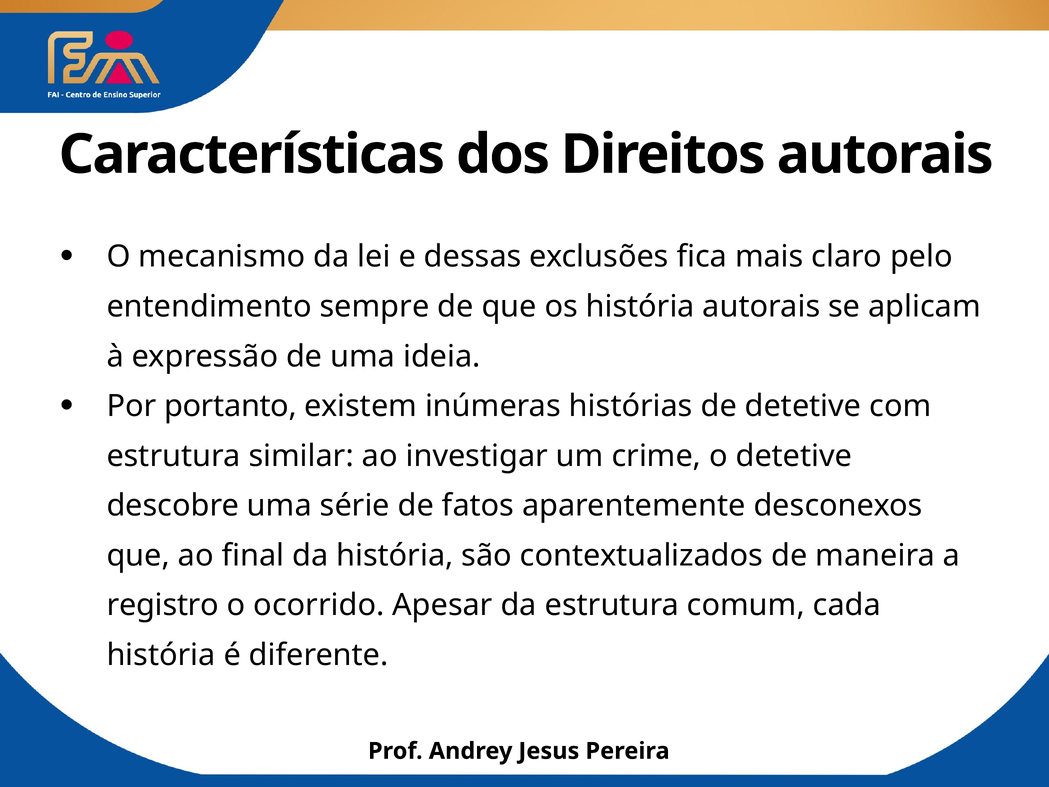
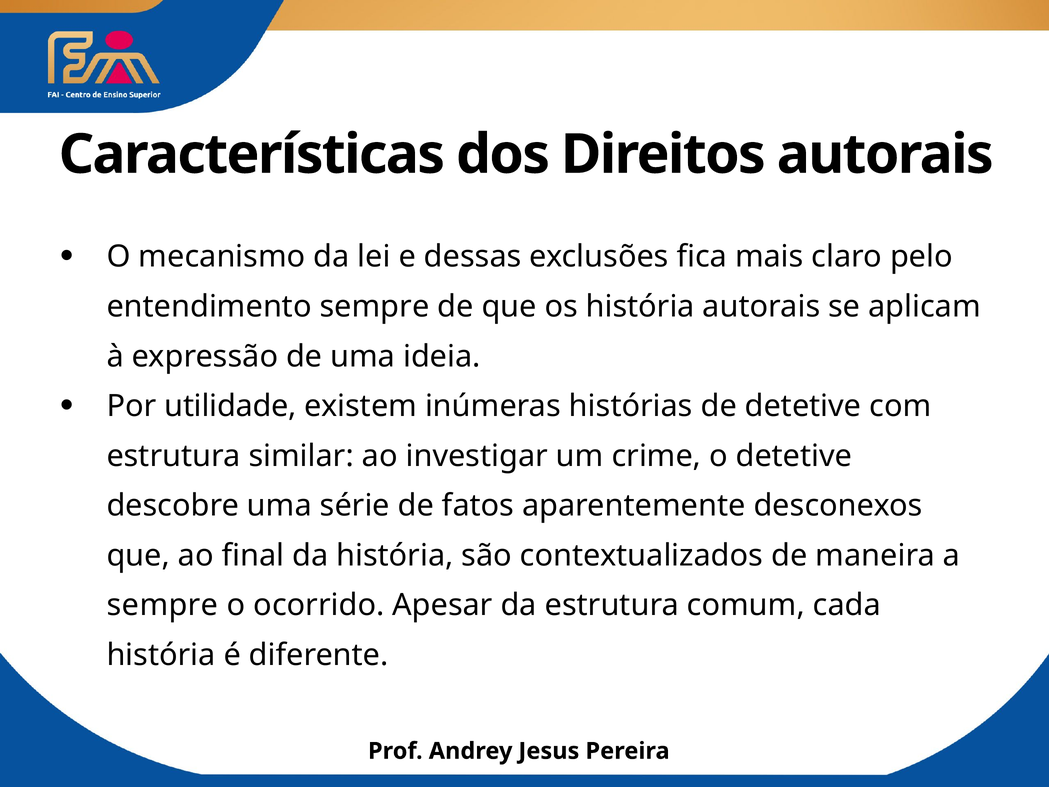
portanto: portanto -> utilidade (230, 406)
registro: registro -> sempre (163, 605)
